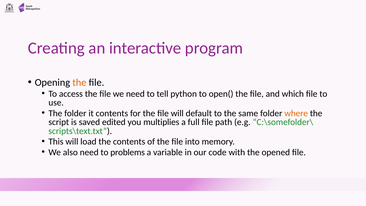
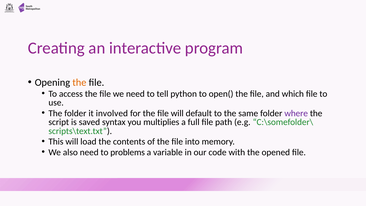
it contents: contents -> involved (112, 113)
where colour: orange -> purple (296, 113)
edited: edited -> syntax (114, 122)
